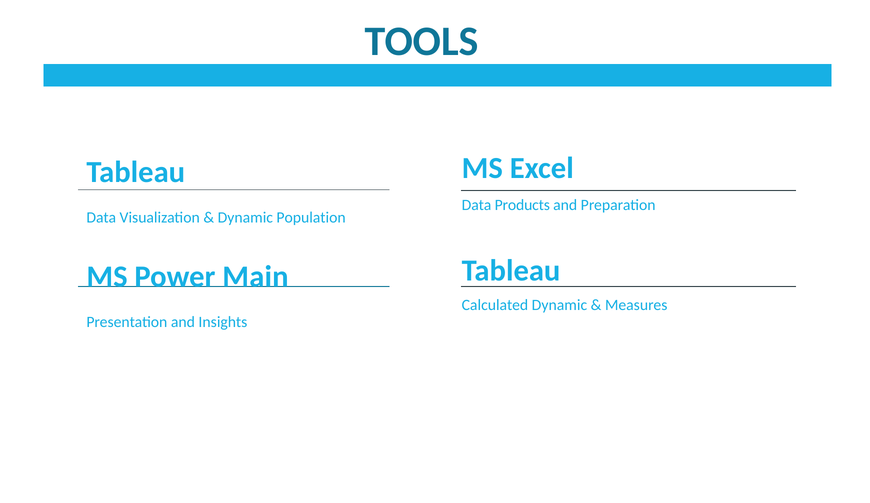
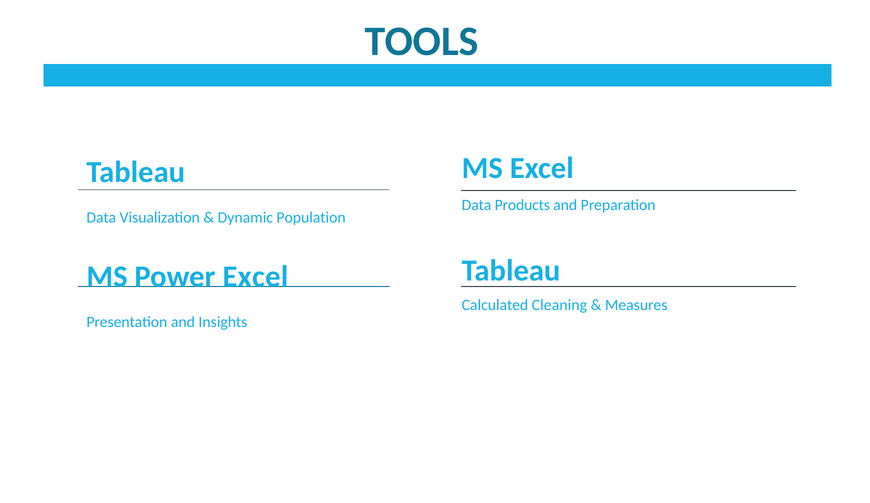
Power Main: Main -> Excel (255, 277)
Calculated Dynamic: Dynamic -> Cleaning (559, 305)
